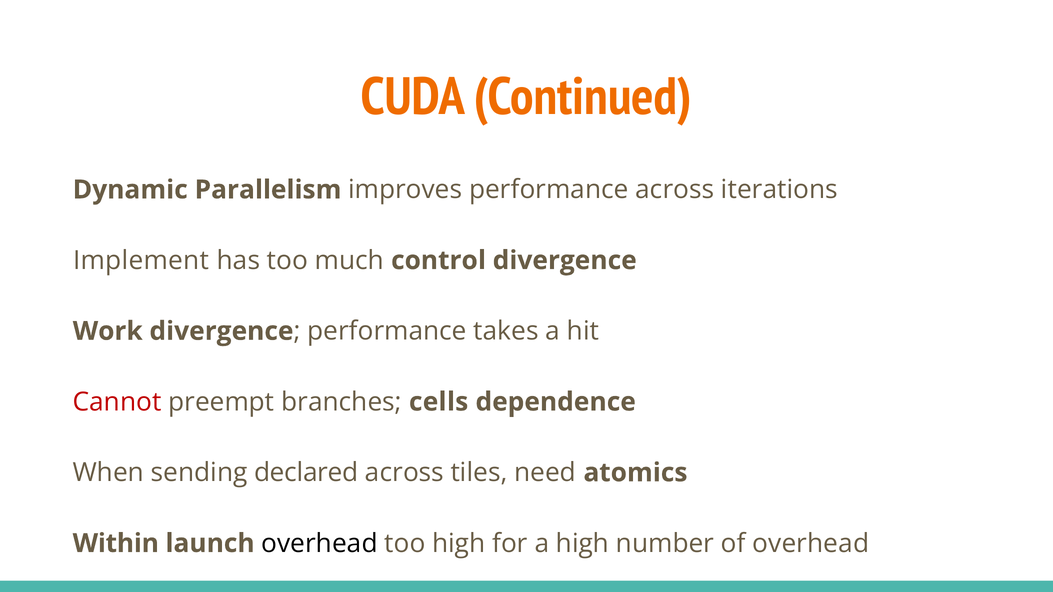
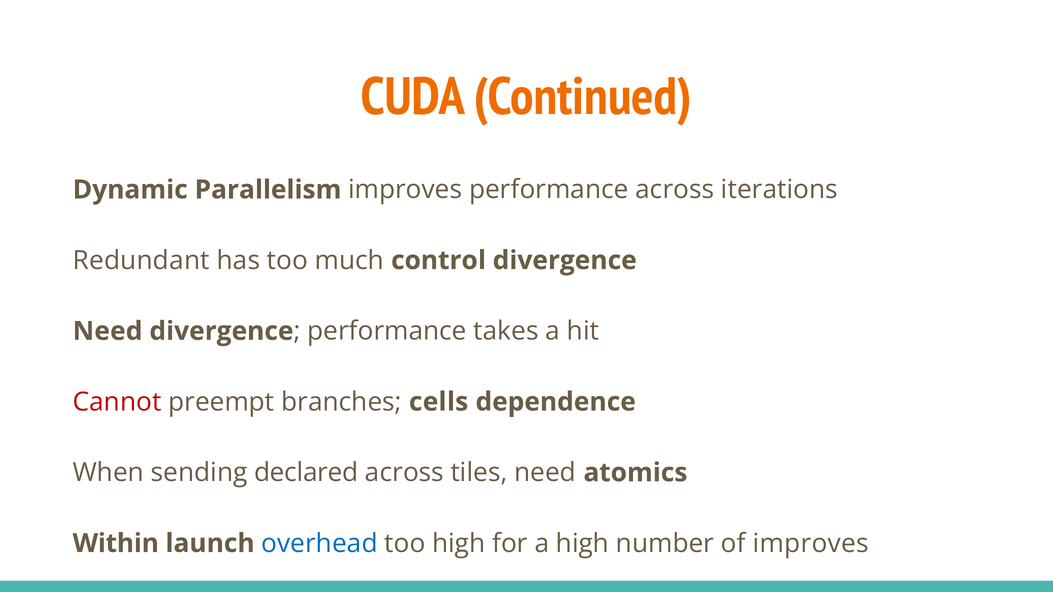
Implement: Implement -> Redundant (141, 261)
Work: Work -> Need (108, 331)
overhead colour: black -> blue (320, 544)
of overhead: overhead -> improves (811, 544)
